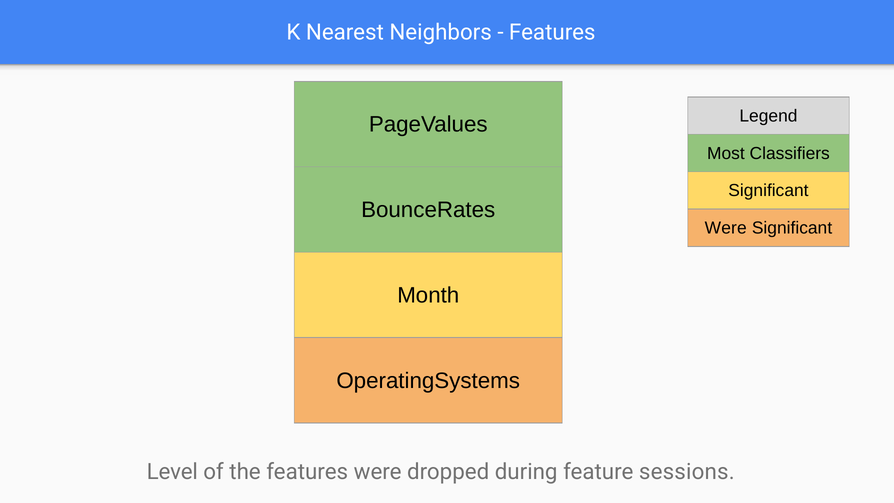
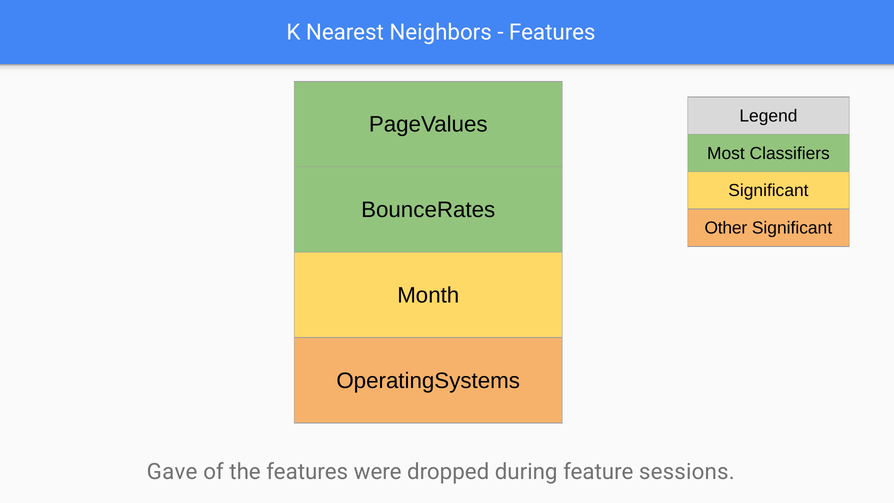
Were: Were -> Other (726, 228)
Level: Level -> Gave (172, 472)
